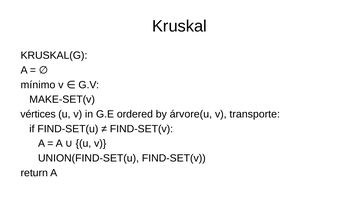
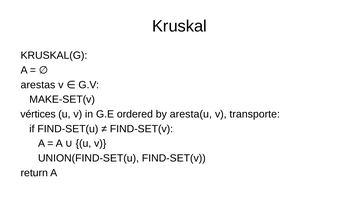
mínimo: mínimo -> arestas (38, 85)
árvore(u: árvore(u -> aresta(u (191, 114)
